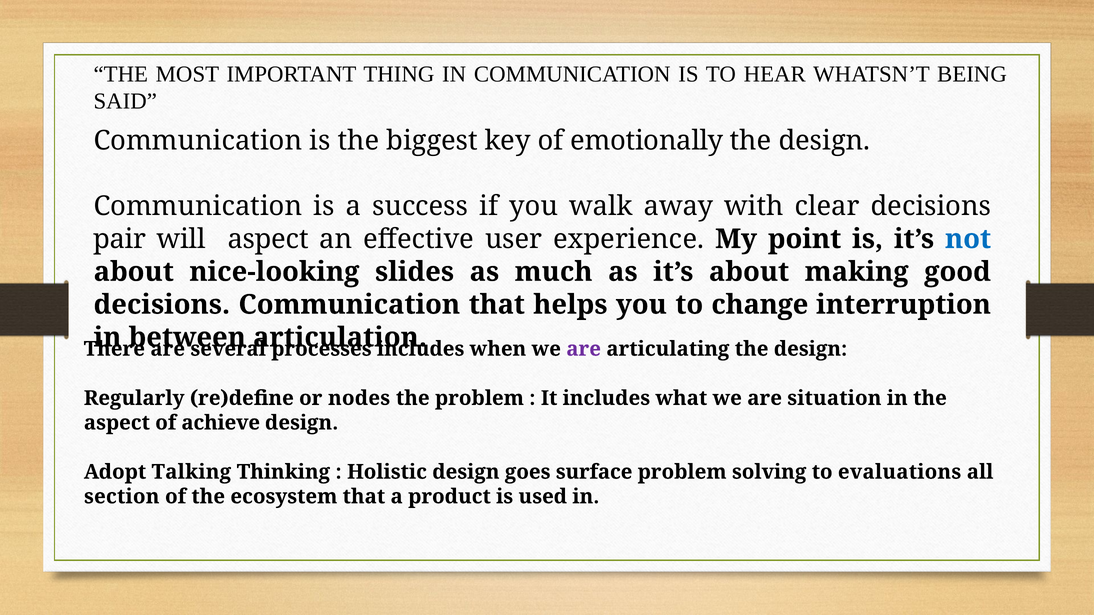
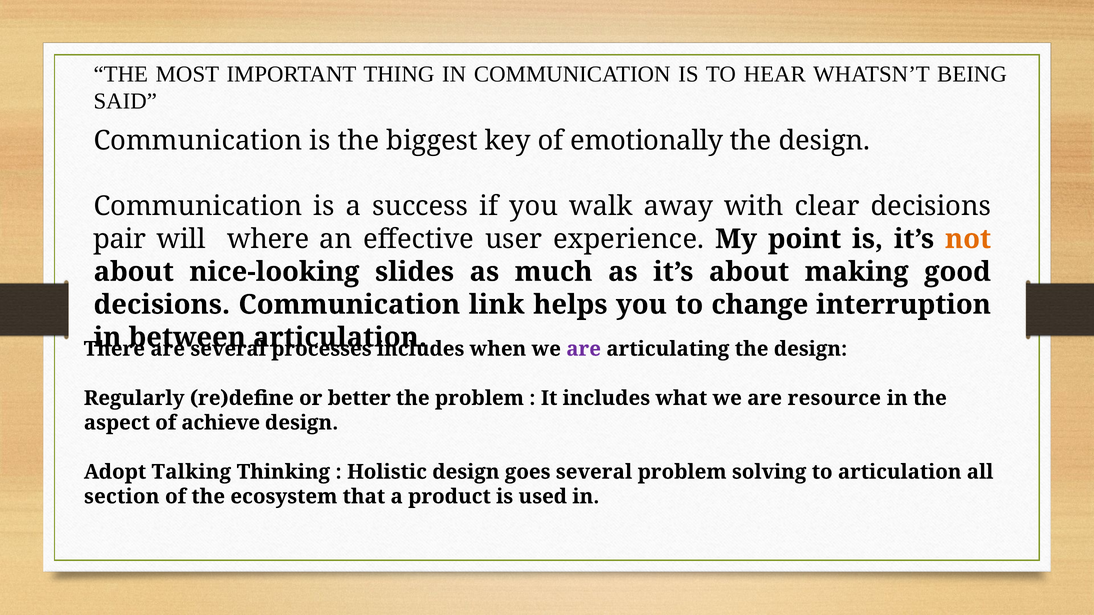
will aspect: aspect -> where (268, 239)
not colour: blue -> orange (968, 239)
Communication that: that -> link (497, 305)
nodes: nodes -> better (359, 398)
situation: situation -> resource (834, 398)
goes surface: surface -> several (594, 472)
to evaluations: evaluations -> articulation (900, 472)
